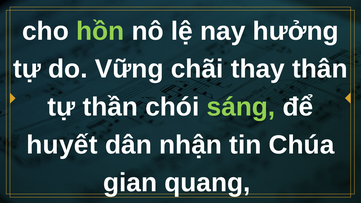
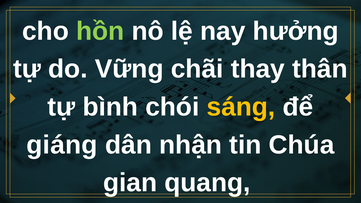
thần: thần -> bình (110, 107)
sáng colour: light green -> yellow (241, 107)
huyết: huyết -> giáng (62, 145)
